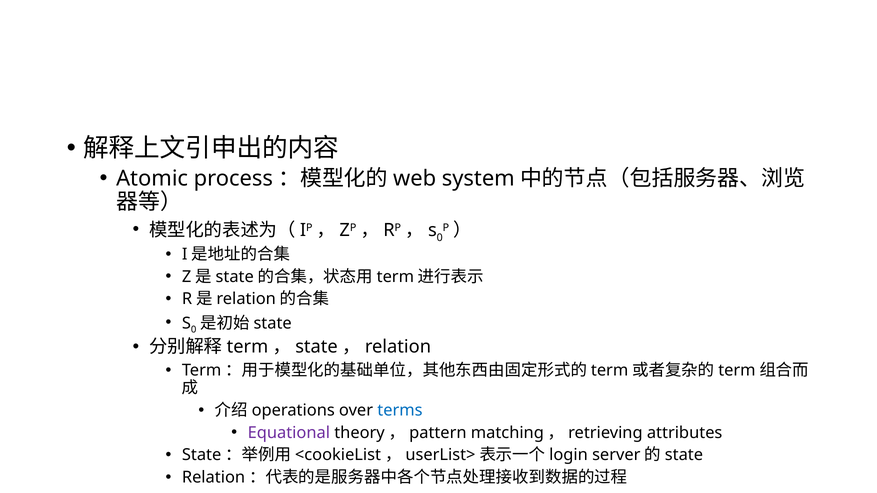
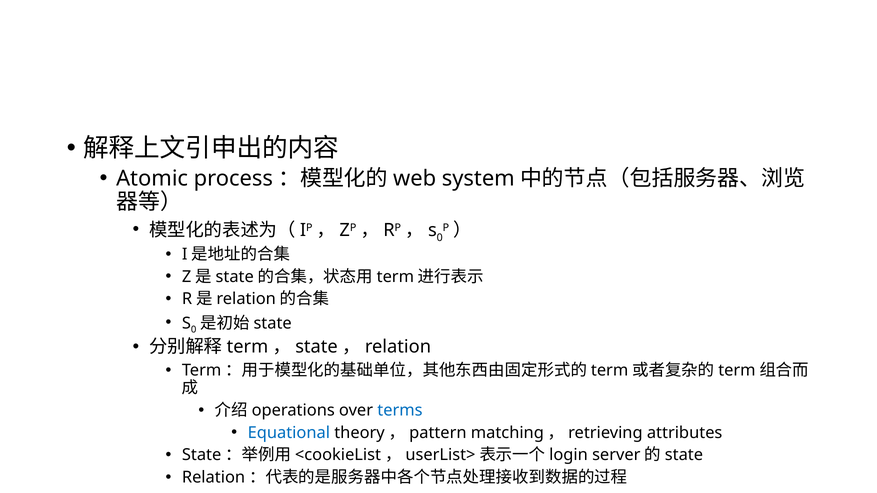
Equational colour: purple -> blue (289, 433)
